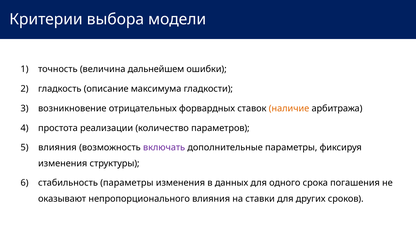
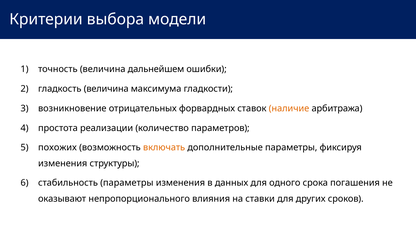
гладкость описание: описание -> величина (106, 89)
влияния: влияния -> похожих (57, 148)
включать colour: purple -> orange (164, 148)
